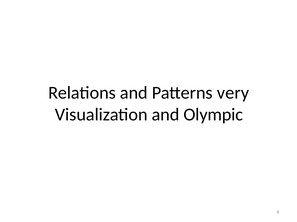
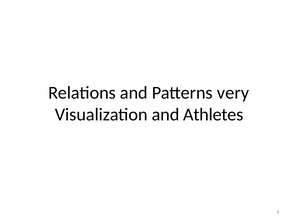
Olympic: Olympic -> Athletes (213, 115)
